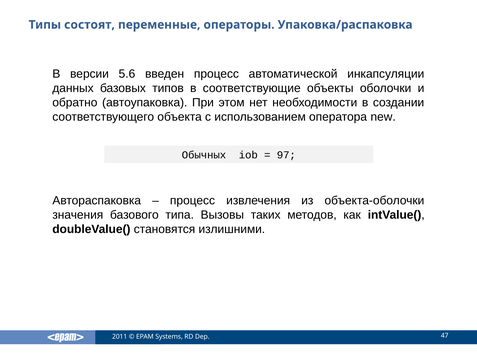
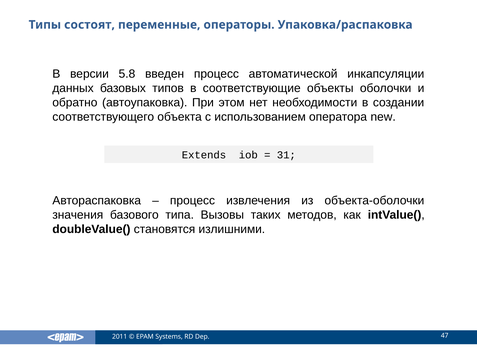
5.6: 5.6 -> 5.8 (127, 74)
Обычных: Обычных -> Extends (204, 155)
97: 97 -> 31 (286, 155)
